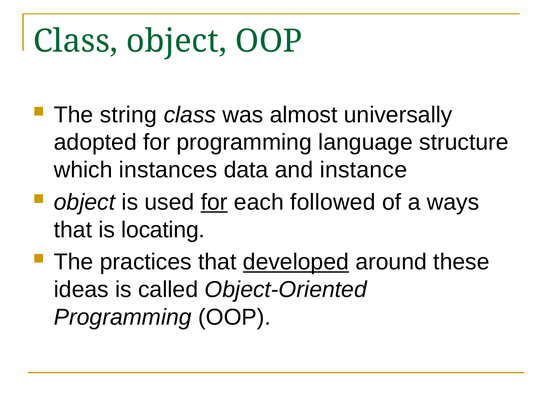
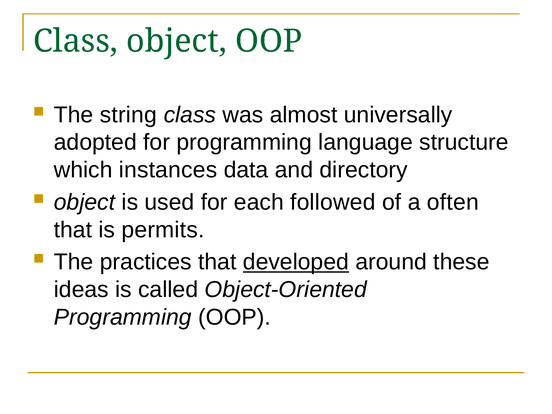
instance: instance -> directory (364, 170)
for underline: present -> none (214, 202)
ways: ways -> often (453, 202)
locating: locating -> permits (163, 230)
